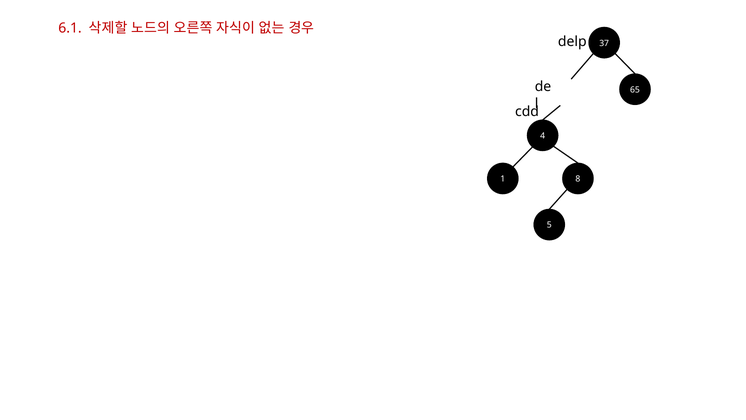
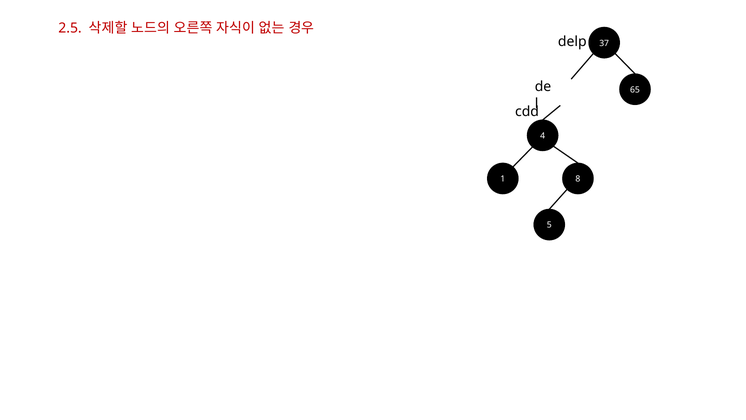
6.1: 6.1 -> 2.5 (70, 28)
